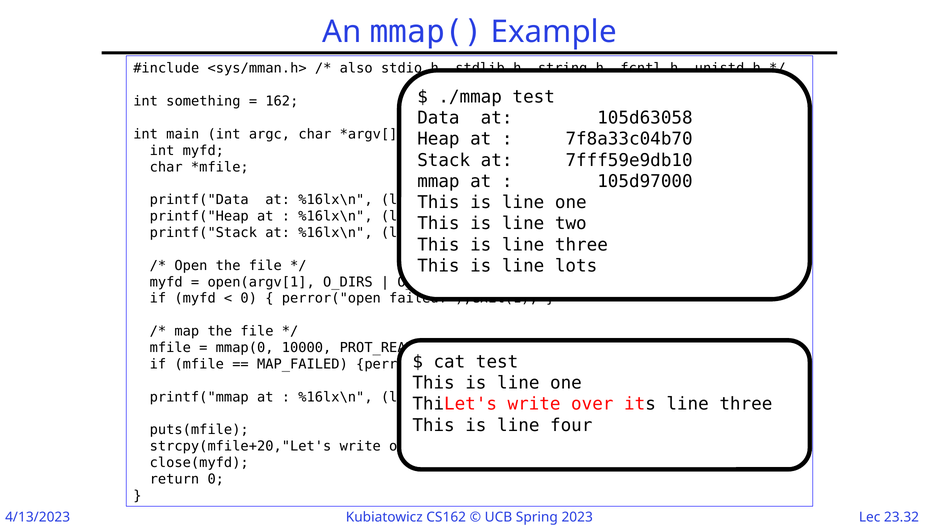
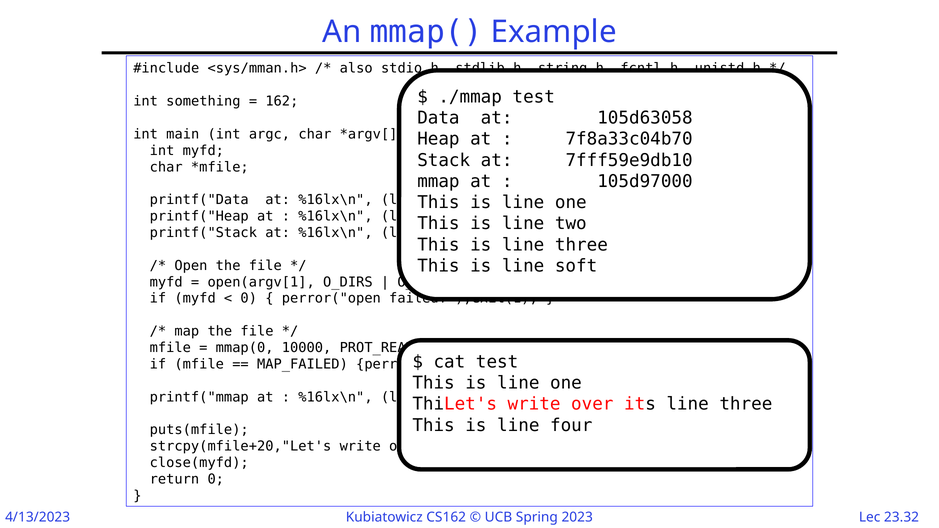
lots: lots -> soft (576, 266)
